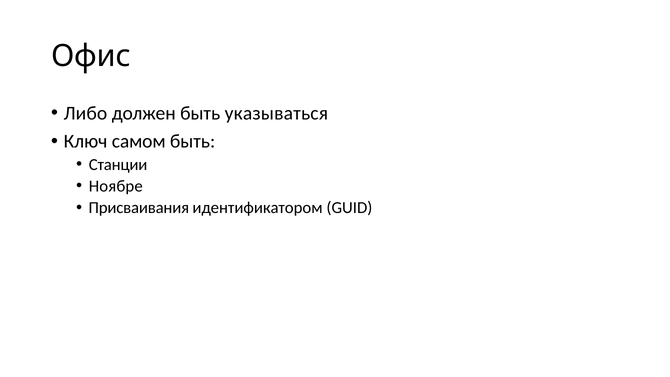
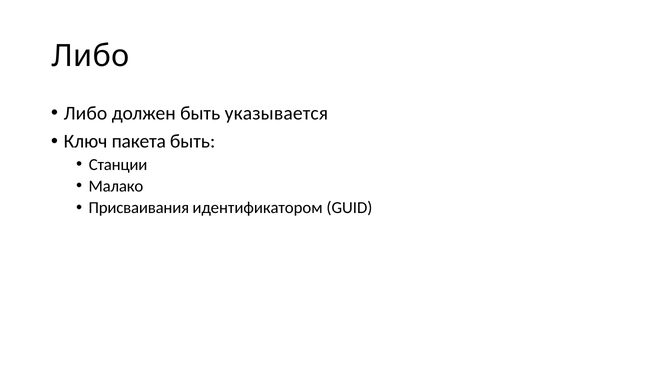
Офис: Офис -> Либо (91, 56)
указываться: указываться -> указывается (276, 113)
самом: самом -> пакета (139, 141)
Ноябре: Ноябре -> Малако (116, 186)
